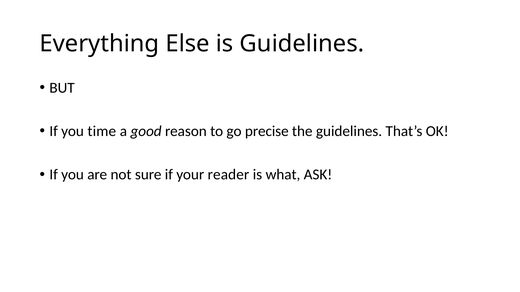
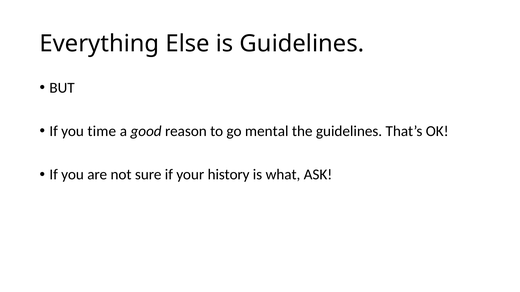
precise: precise -> mental (267, 131)
reader: reader -> history (229, 175)
